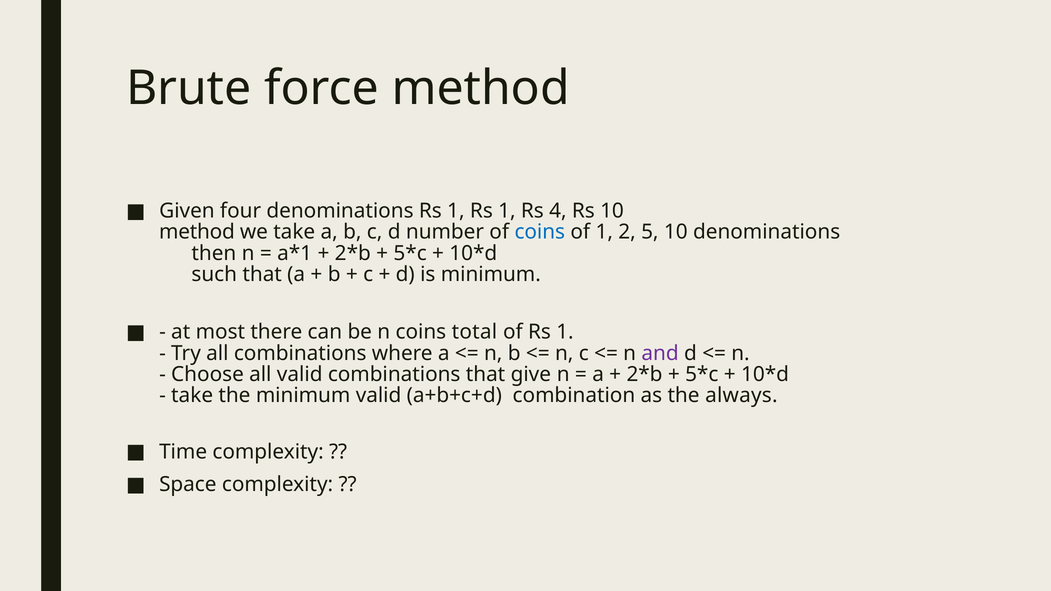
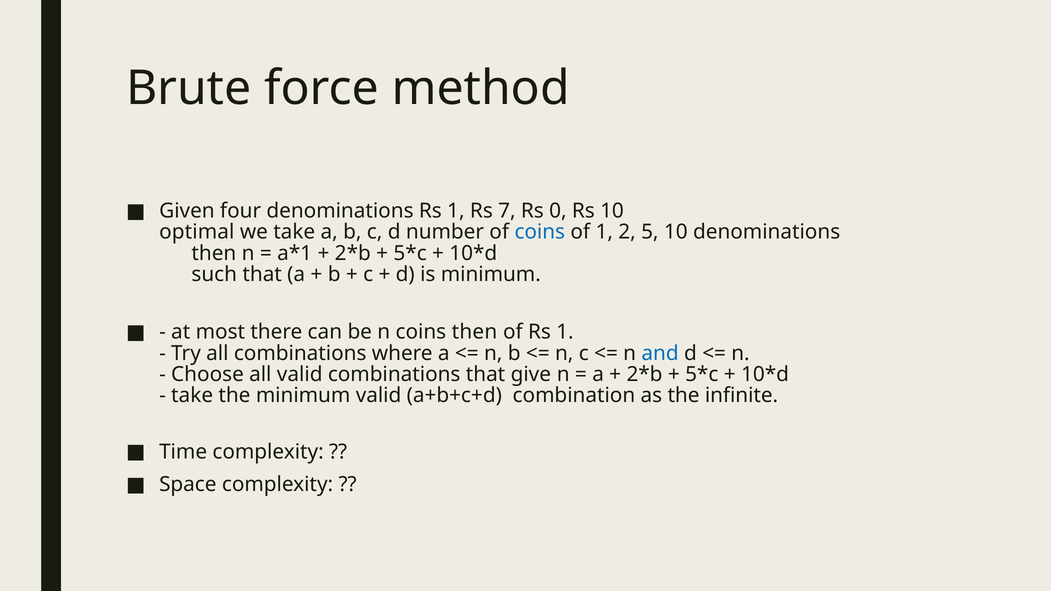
1 Rs 1: 1 -> 7 (507, 211)
4: 4 -> 0 (558, 211)
method: method -> optimal (197, 232)
coins total: total -> then (474, 332)
and colour: purple -> blue (660, 353)
always: always -> infinite (742, 395)
